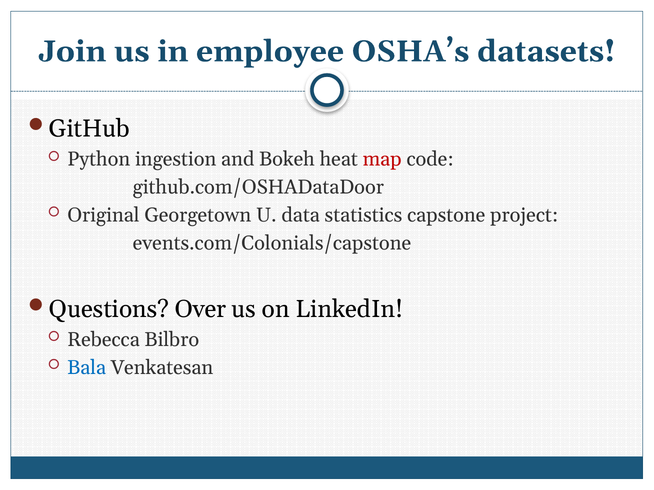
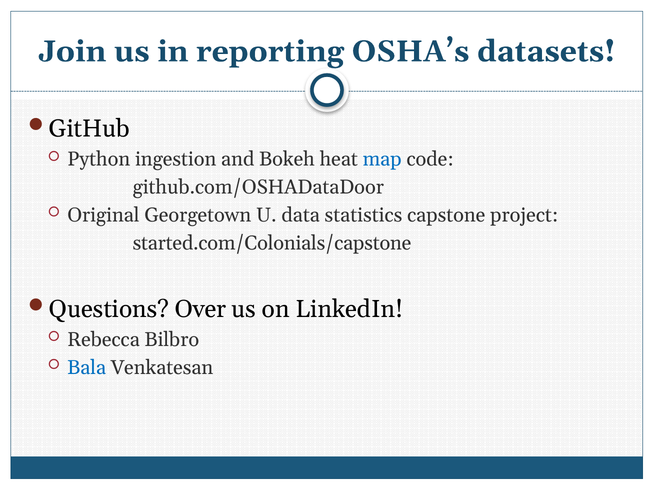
employee: employee -> reporting (270, 51)
map colour: red -> blue (382, 159)
events.com/Colonials/capstone: events.com/Colonials/capstone -> started.com/Colonials/capstone (272, 243)
